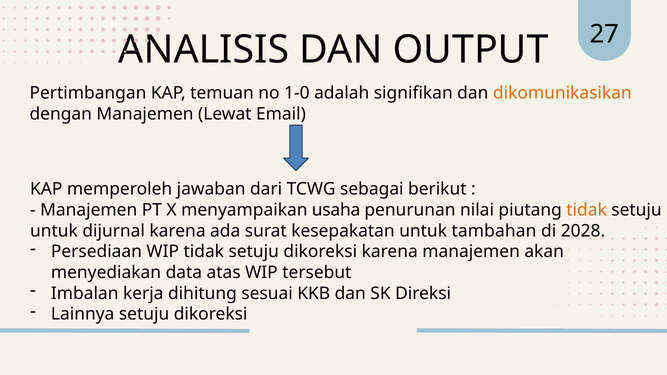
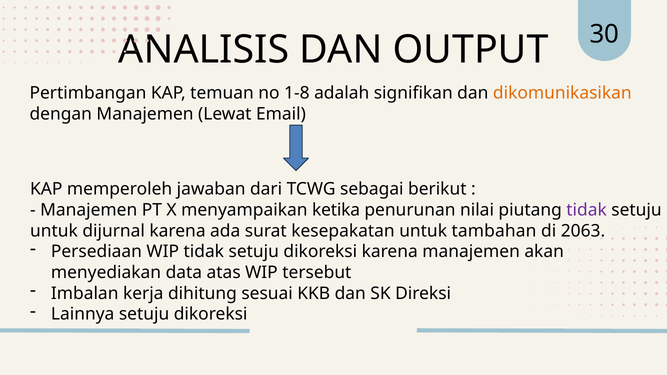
27: 27 -> 30 (605, 34)
1-0: 1-0 -> 1-8 (297, 93)
usaha: usaha -> ketika (336, 210)
tidak colour: orange -> purple (587, 210)
2028: 2028 -> 2063 (583, 231)
